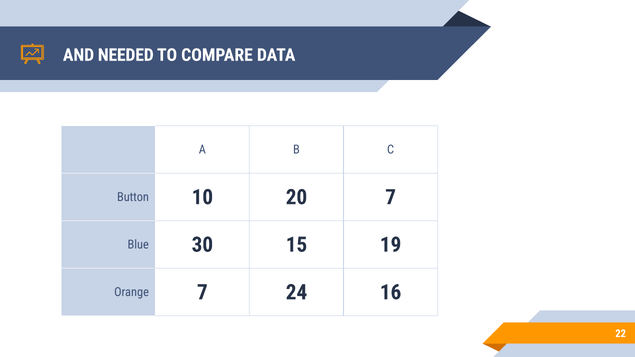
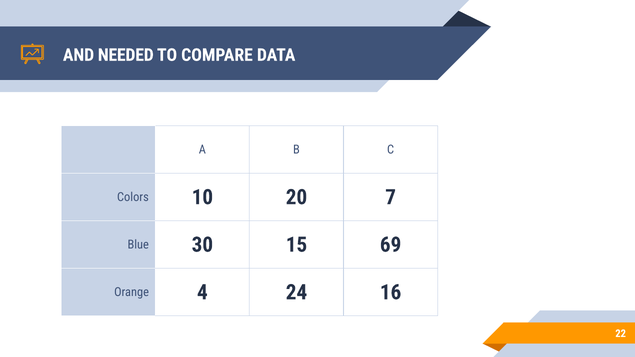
Button: Button -> Colors (133, 197)
19: 19 -> 69 (391, 245)
Orange 7: 7 -> 4 (202, 292)
